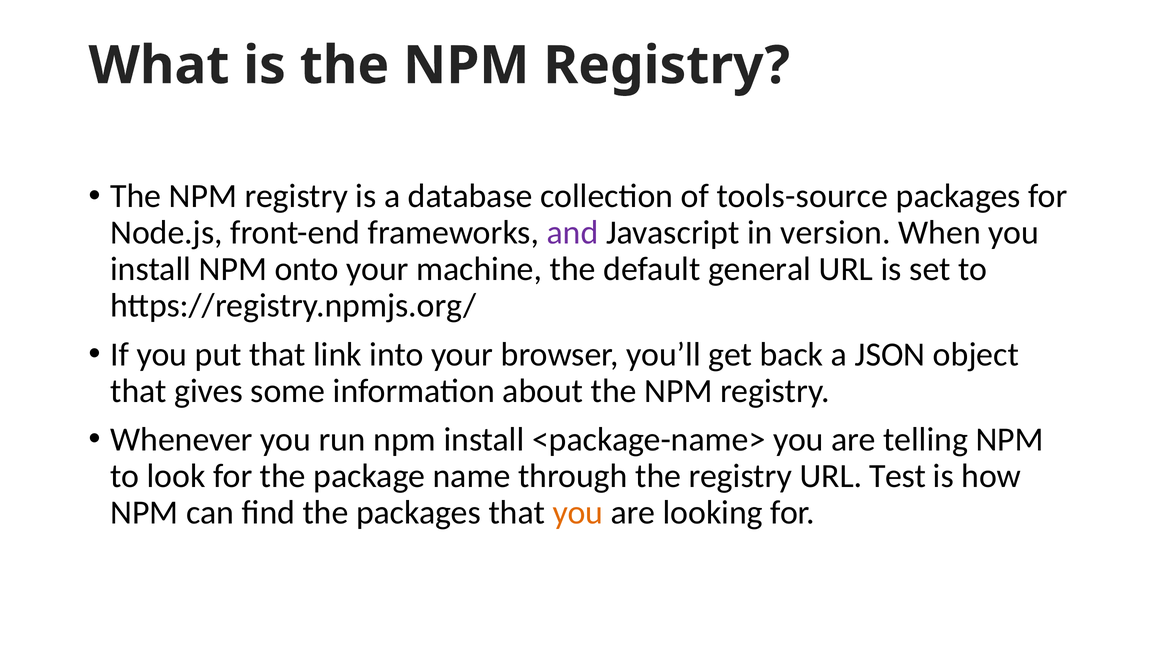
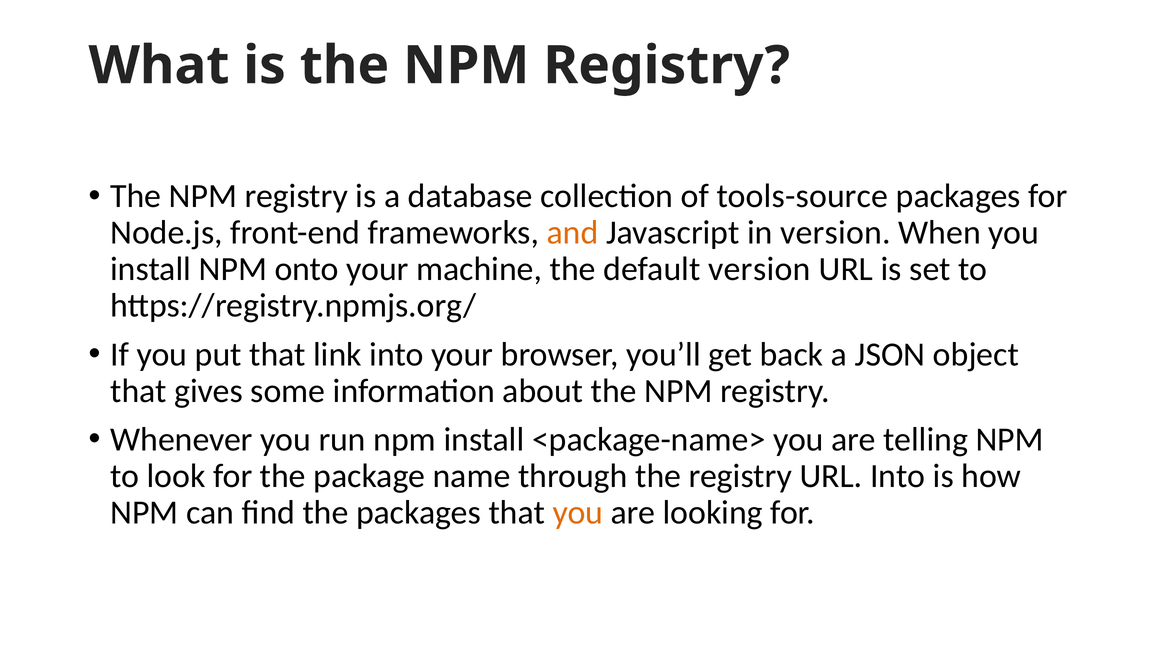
and colour: purple -> orange (573, 233)
default general: general -> version (759, 269)
URL Test: Test -> Into (898, 476)
